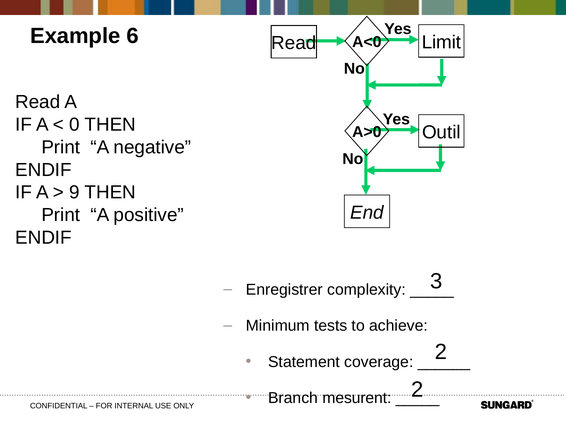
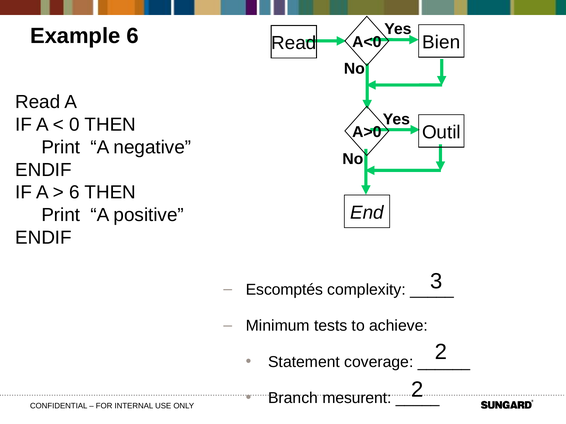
Limit: Limit -> Bien (441, 42)
9: 9 -> 6 (74, 193)
Enregistrer: Enregistrer -> Escomptés (284, 290)
